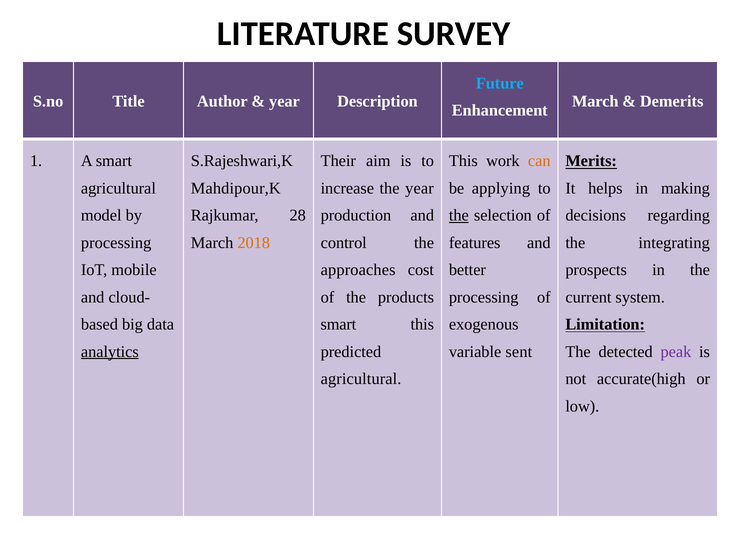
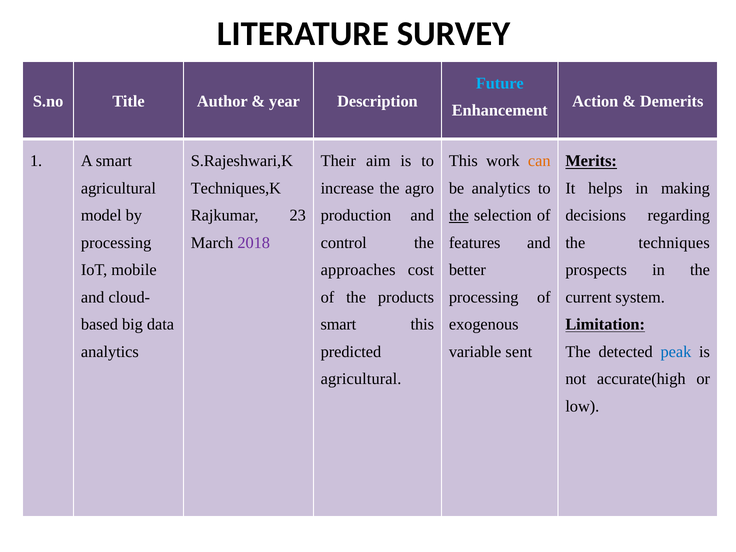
March: March -> Action (595, 101)
Mahdipour,K: Mahdipour,K -> Techniques,K (236, 188)
the year: year -> agro (420, 188)
be applying: applying -> analytics (501, 188)
28: 28 -> 23 (298, 216)
2018 colour: orange -> purple (254, 243)
integrating: integrating -> techniques (674, 243)
analytics underline: present -> none (110, 352)
peak colour: purple -> blue (676, 352)
